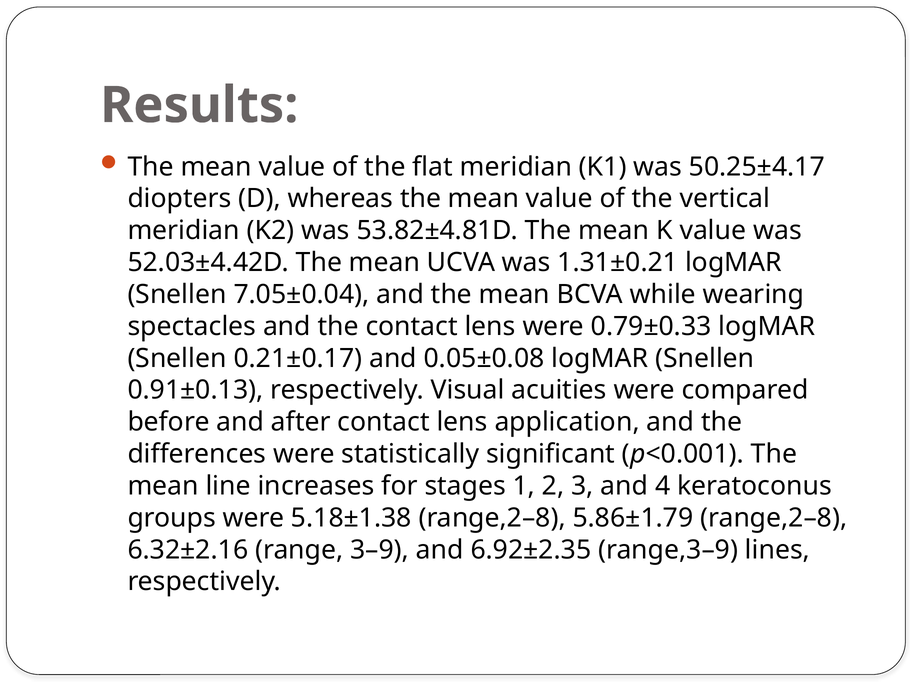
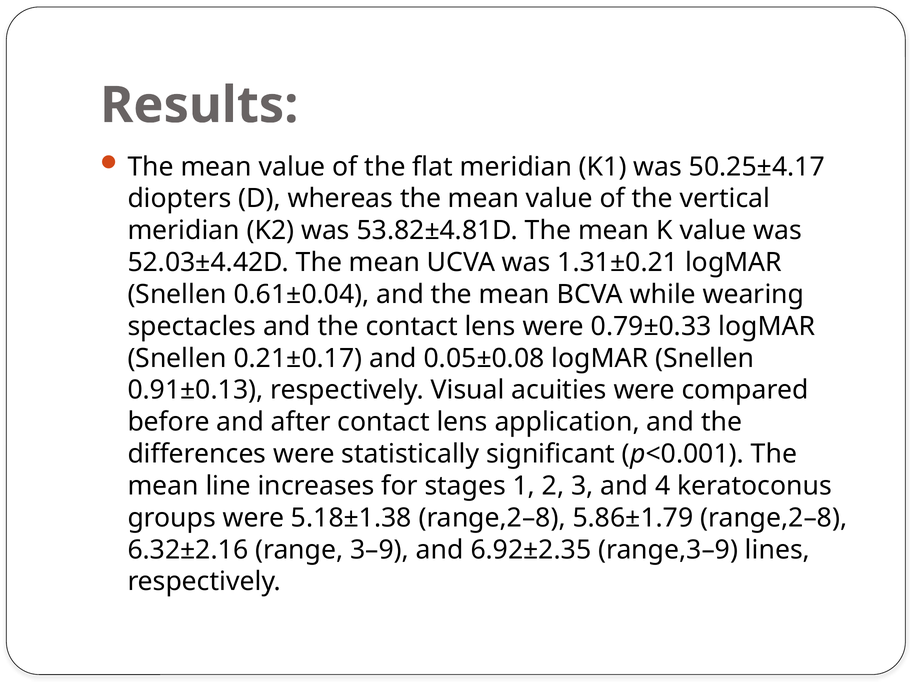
7.05±0.04: 7.05±0.04 -> 0.61±0.04 (302, 294)
